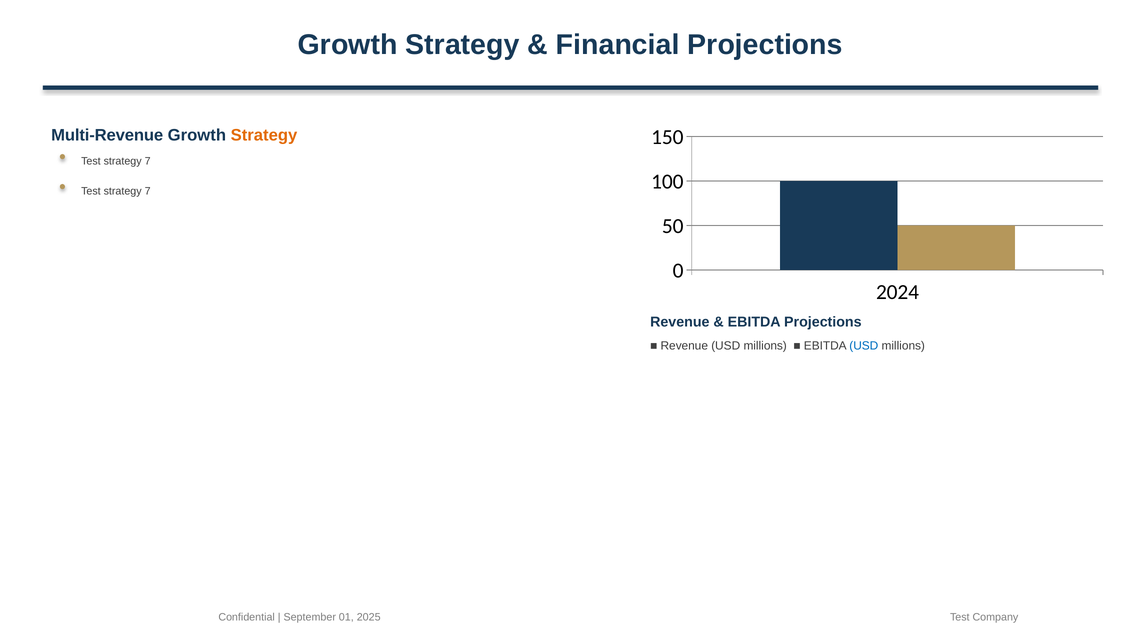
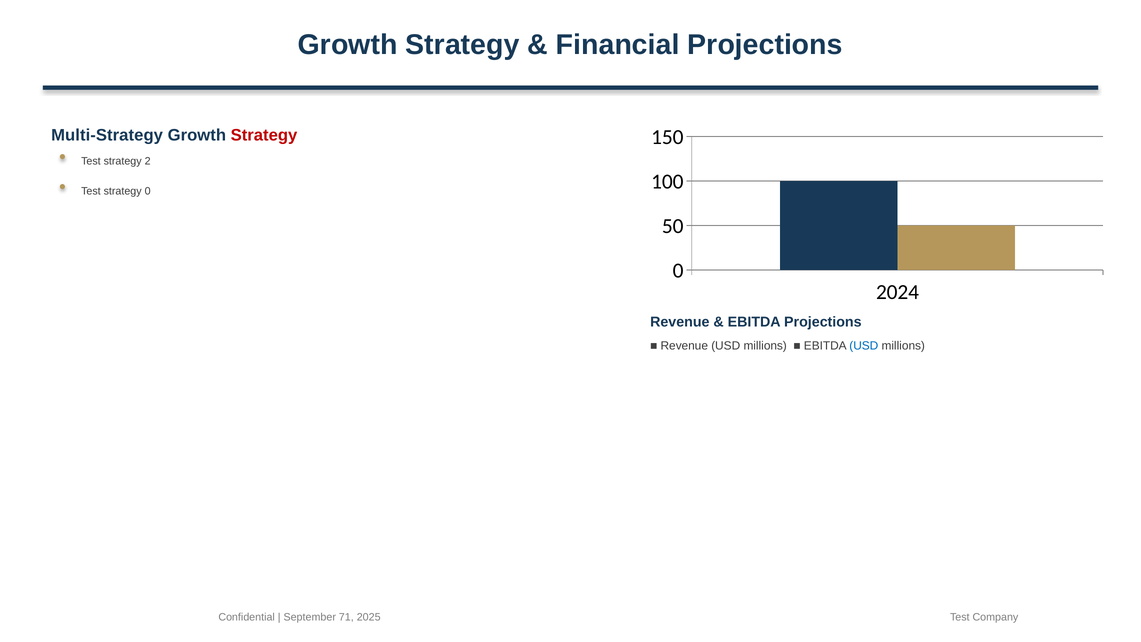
Multi-Revenue: Multi-Revenue -> Multi-Strategy (107, 135)
Strategy colour: orange -> red (264, 135)
7: 7 -> 2 (148, 161)
7: 7 -> 0 (148, 191)
01: 01 -> 71 (346, 617)
